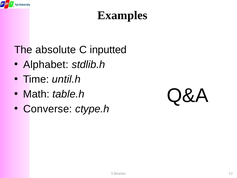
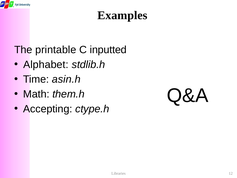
absolute: absolute -> printable (56, 50)
until.h: until.h -> asin.h (66, 79)
table.h: table.h -> them.h (68, 94)
Converse: Converse -> Accepting (48, 109)
